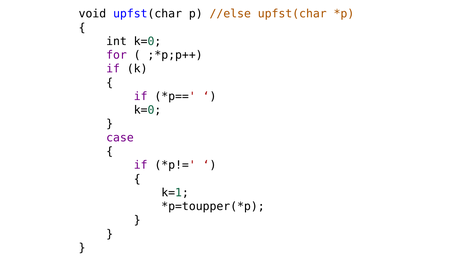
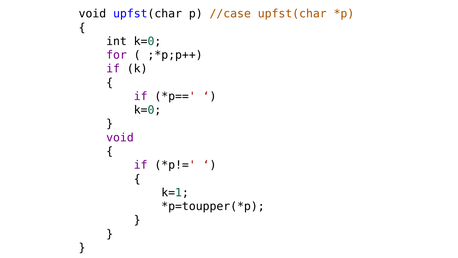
//else: //else -> //case (230, 14)
case: case -> void (120, 137)
